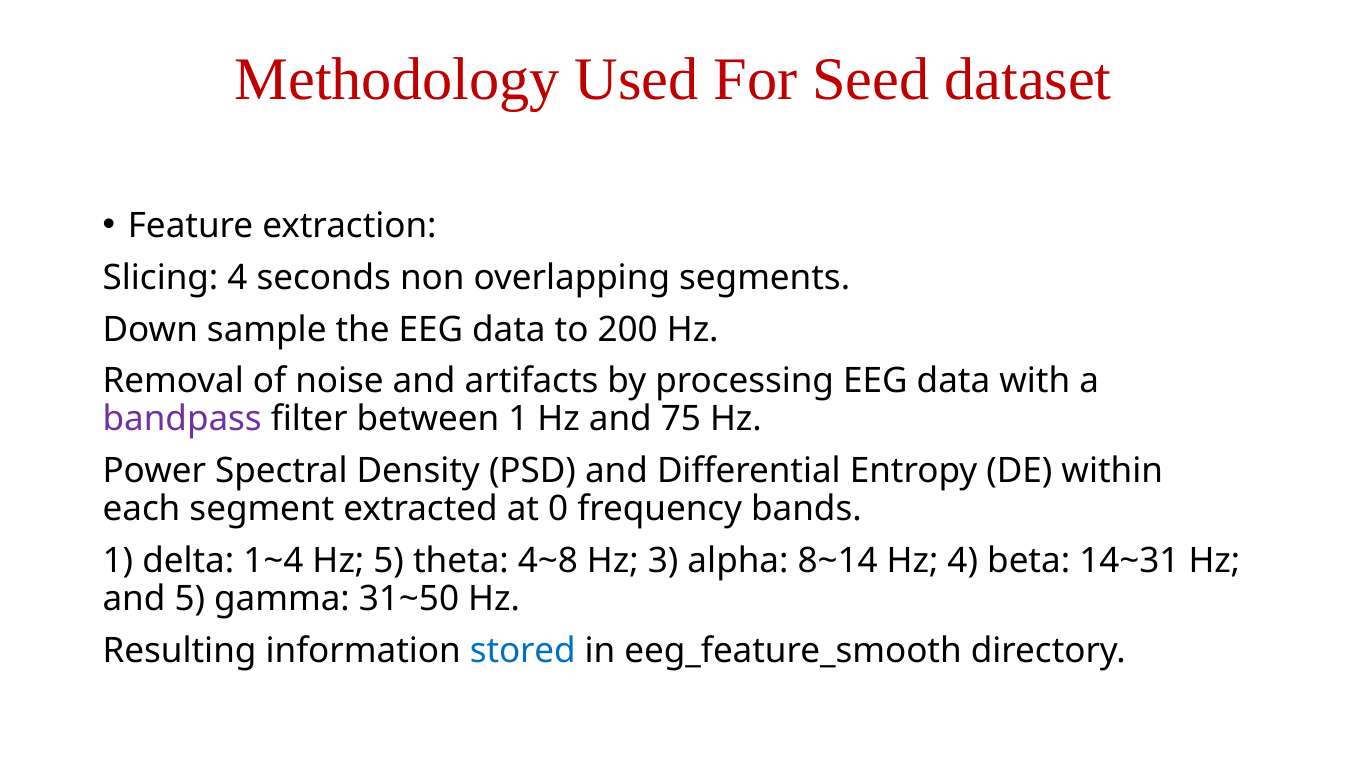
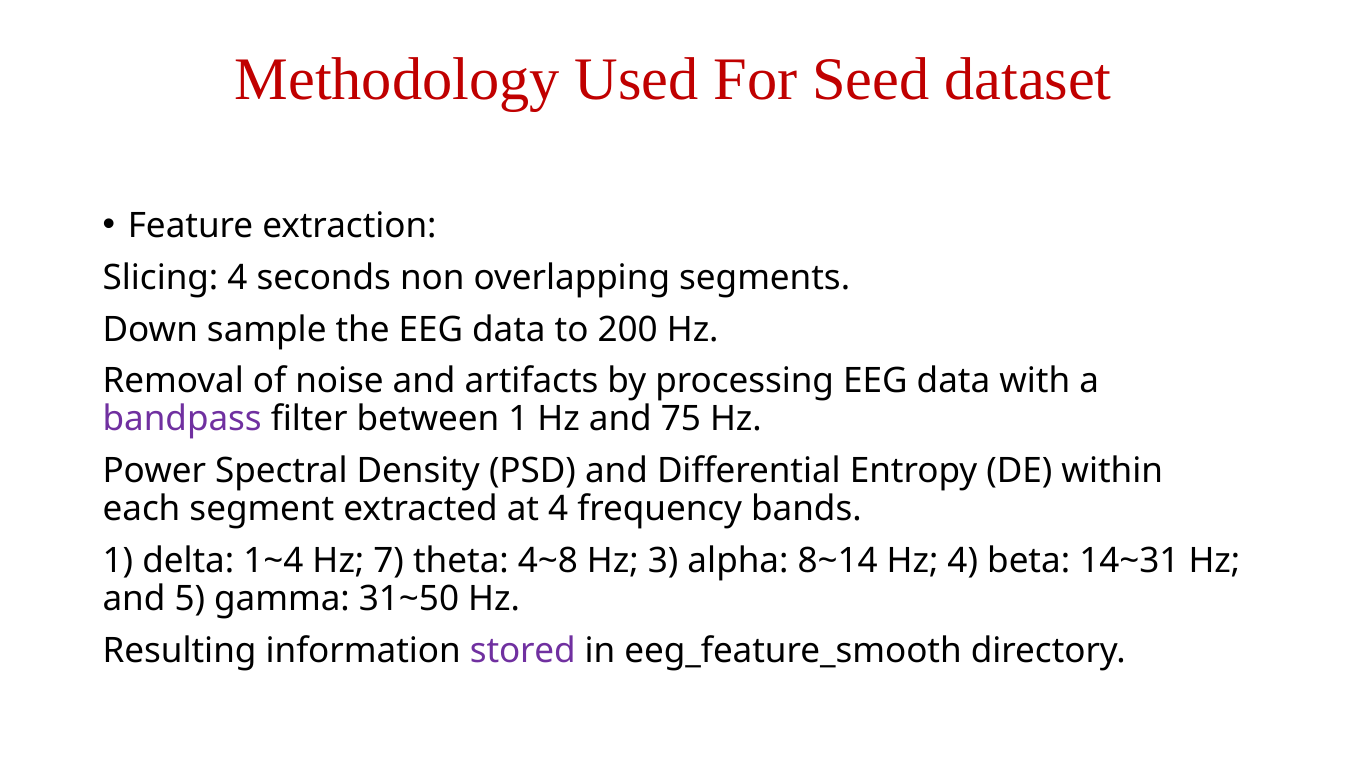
at 0: 0 -> 4 (558, 509)
Hz 5: 5 -> 7 (389, 561)
stored colour: blue -> purple (523, 650)
